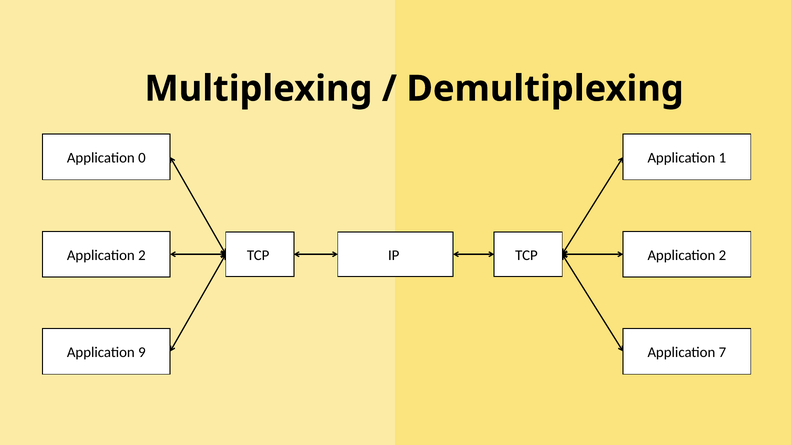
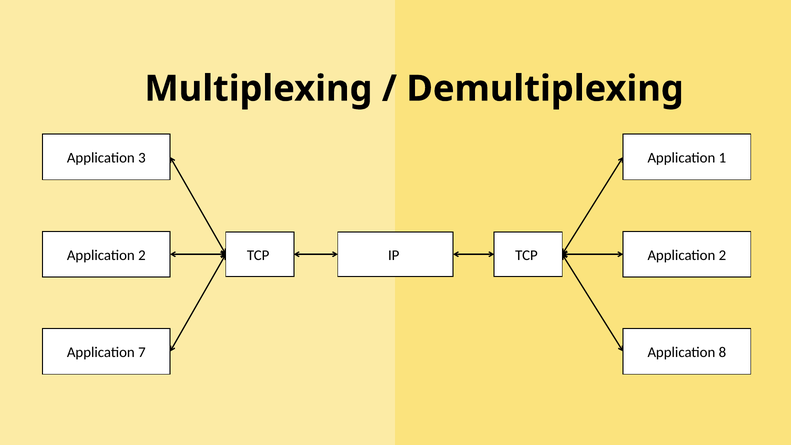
0: 0 -> 3 (142, 158)
9: 9 -> 7 (142, 352)
Application 7: 7 -> 8 (722, 352)
